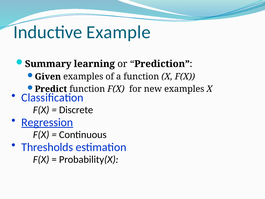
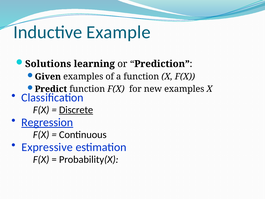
Summary: Summary -> Solutions (48, 64)
Discrete underline: none -> present (76, 110)
Thresholds: Thresholds -> Expressive (47, 147)
